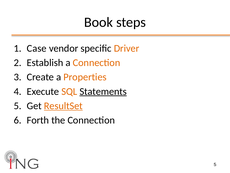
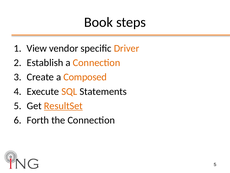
Case: Case -> View (37, 48)
Properties: Properties -> Composed (85, 77)
Statements underline: present -> none (103, 91)
